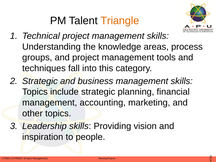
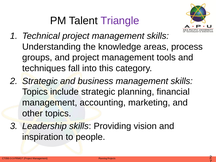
Triangle colour: orange -> purple (120, 21)
